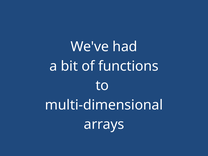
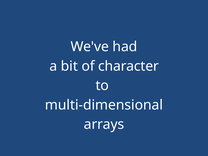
functions: functions -> character (128, 66)
